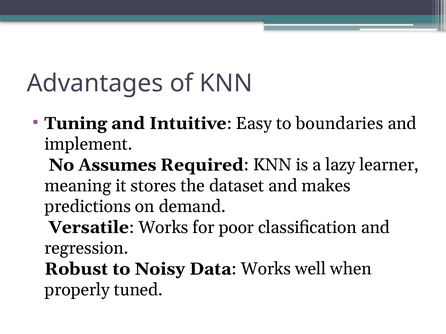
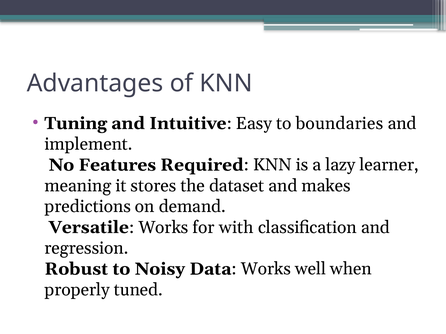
Assumes: Assumes -> Features (117, 165)
poor: poor -> with (236, 228)
